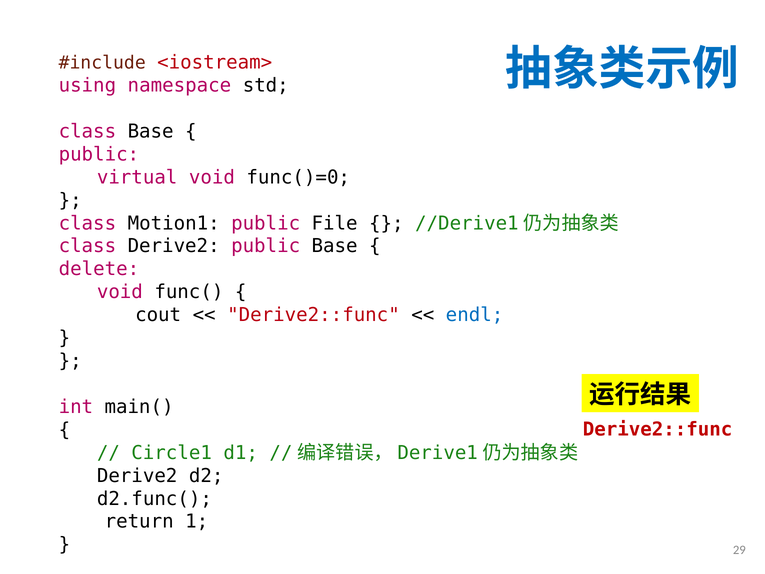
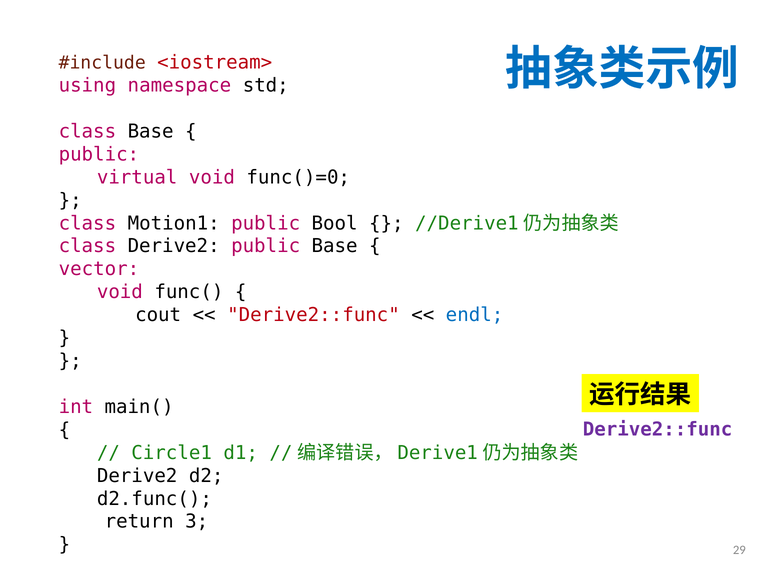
File: File -> Bool (335, 223)
delete: delete -> vector (99, 269)
Derive2::func colour: red -> purple (658, 429)
1: 1 -> 3 (197, 521)
